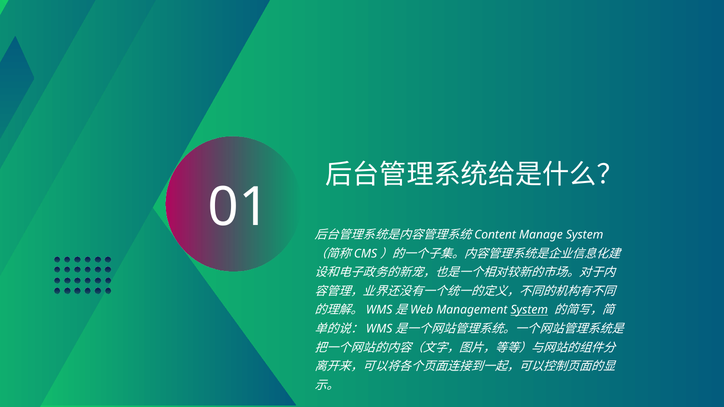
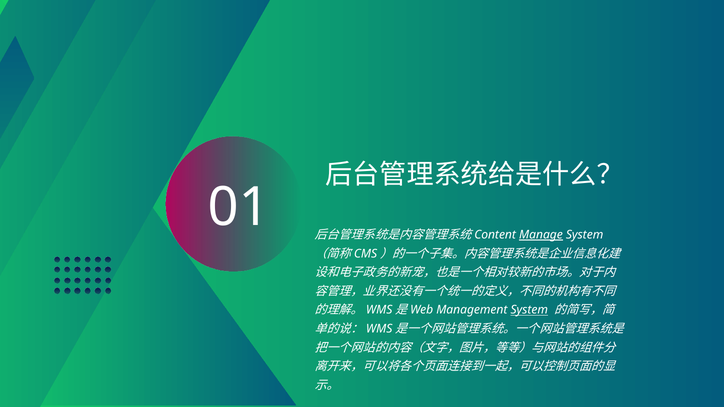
Manage underline: none -> present (541, 235)
